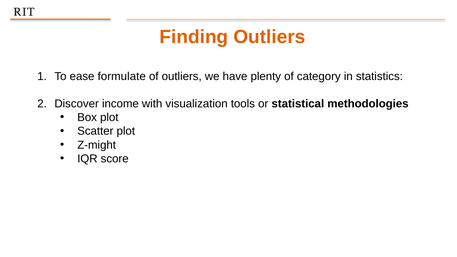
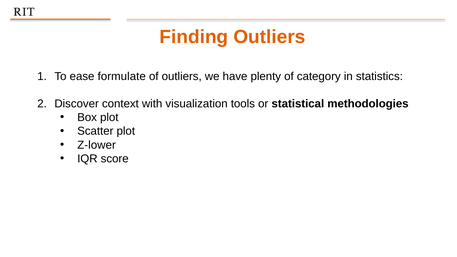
income: income -> context (120, 104)
Z-might: Z-might -> Z-lower (97, 145)
